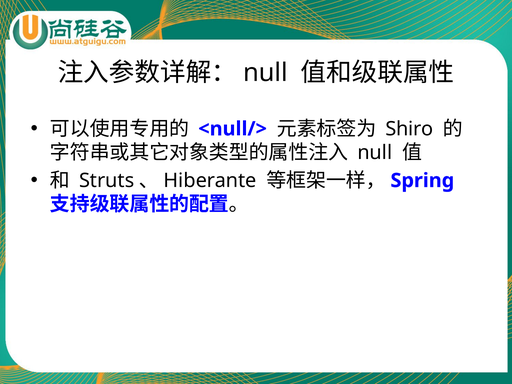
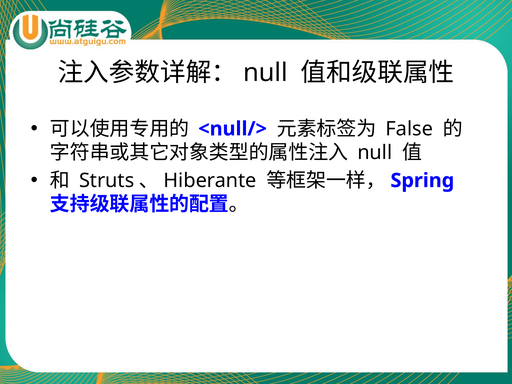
Shiro: Shiro -> False (409, 129)
